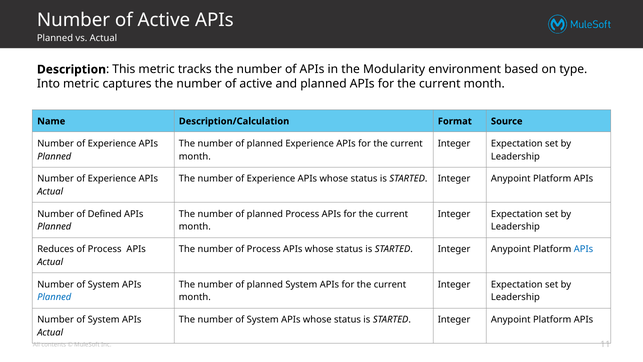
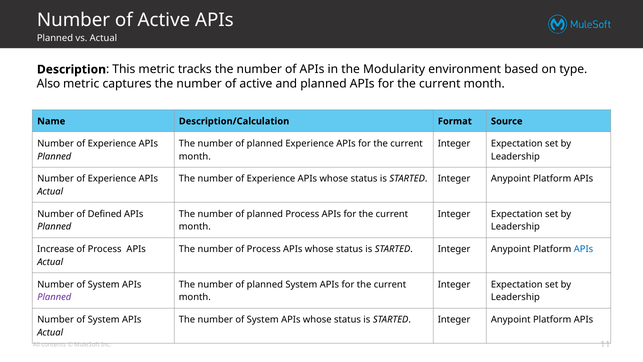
Into: Into -> Also (49, 84)
Reduces: Reduces -> Increase (56, 249)
Planned colour: blue -> purple (54, 297)
